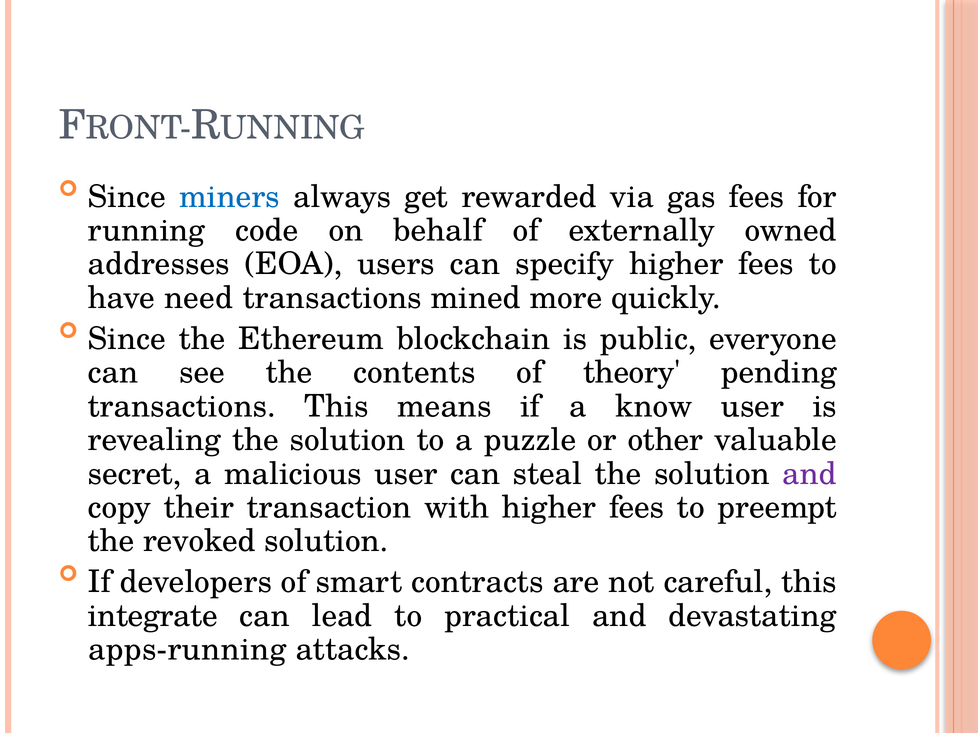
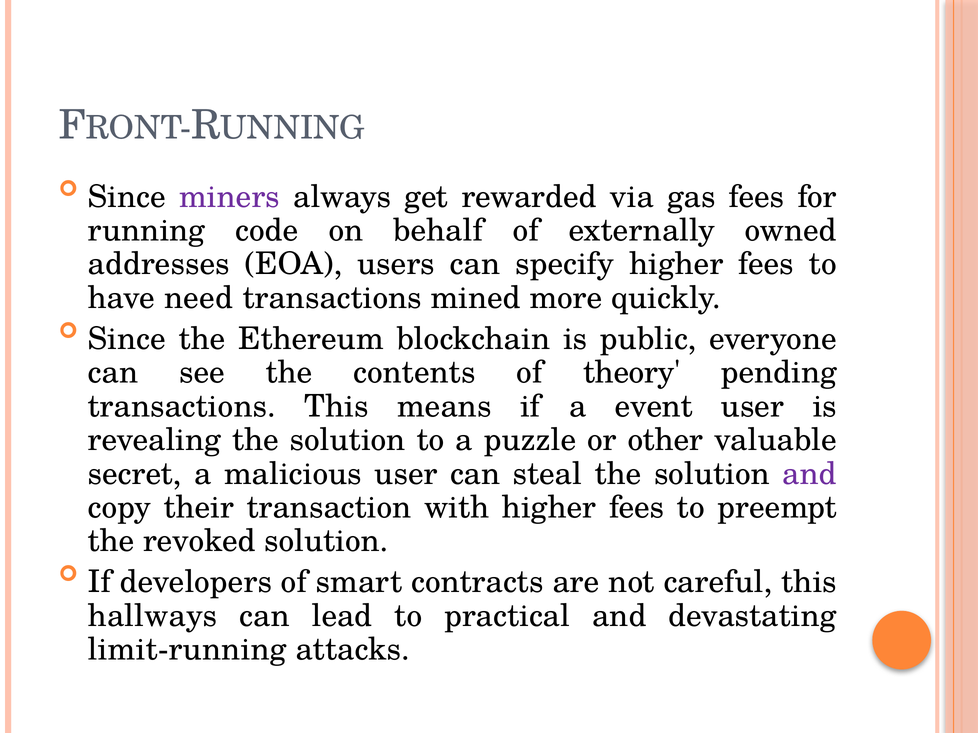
miners colour: blue -> purple (230, 197)
know: know -> event (654, 407)
integrate: integrate -> hallways (153, 616)
apps-running: apps-running -> limit-running (187, 650)
